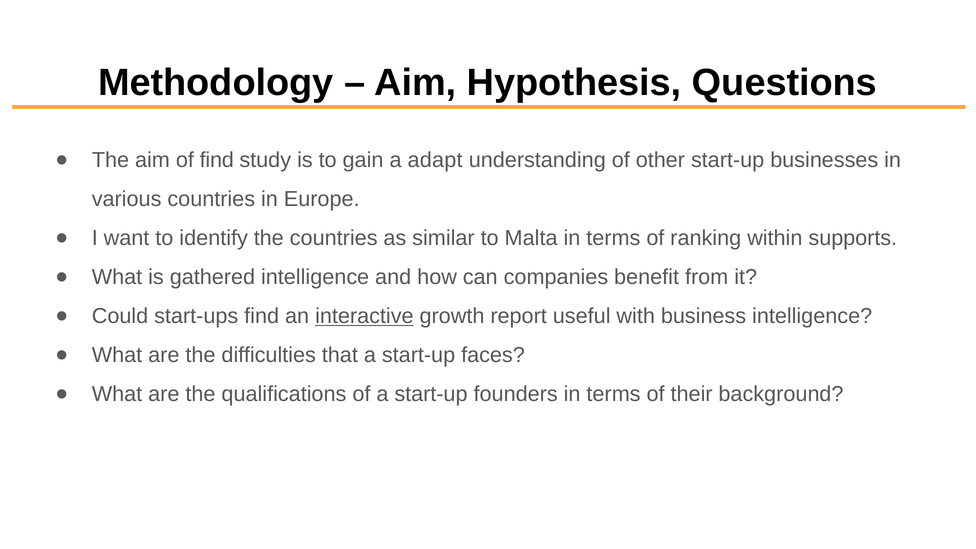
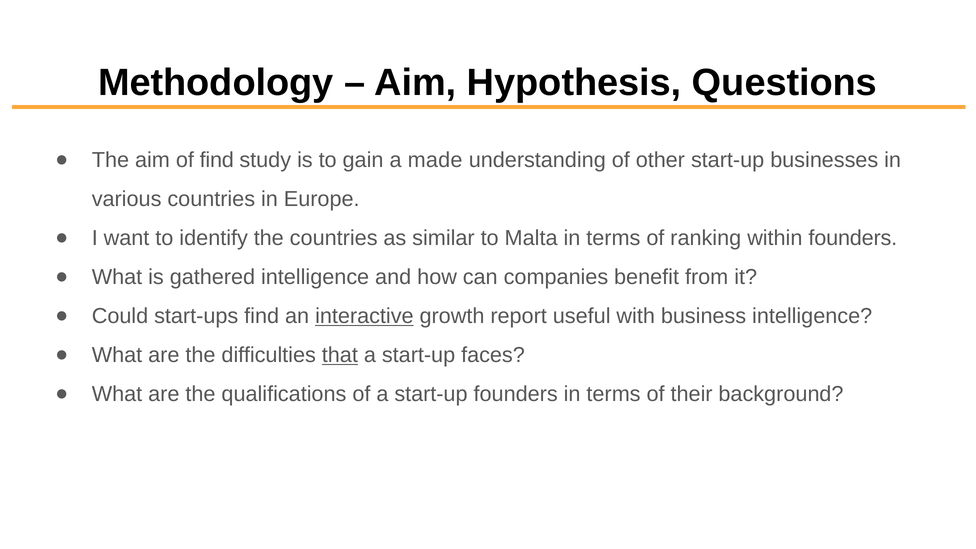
adapt: adapt -> made (435, 160)
within supports: supports -> founders (853, 238)
that underline: none -> present (340, 355)
